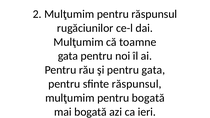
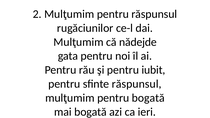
toamne: toamne -> nădejde (138, 42)
pentru gata: gata -> iubit (153, 70)
